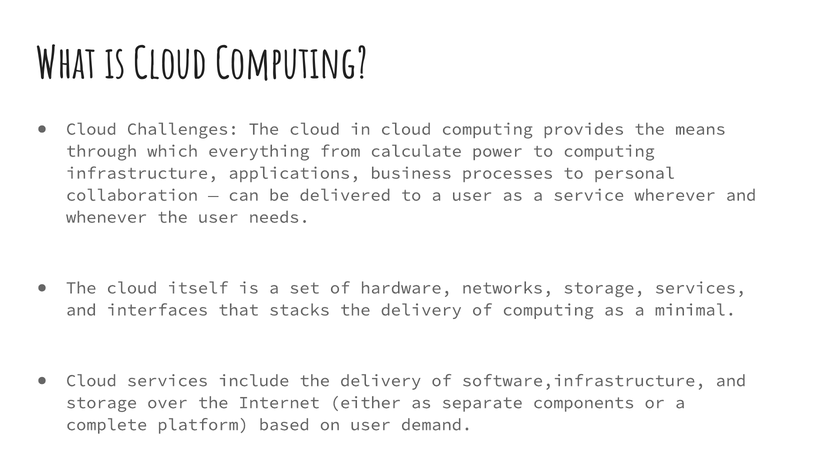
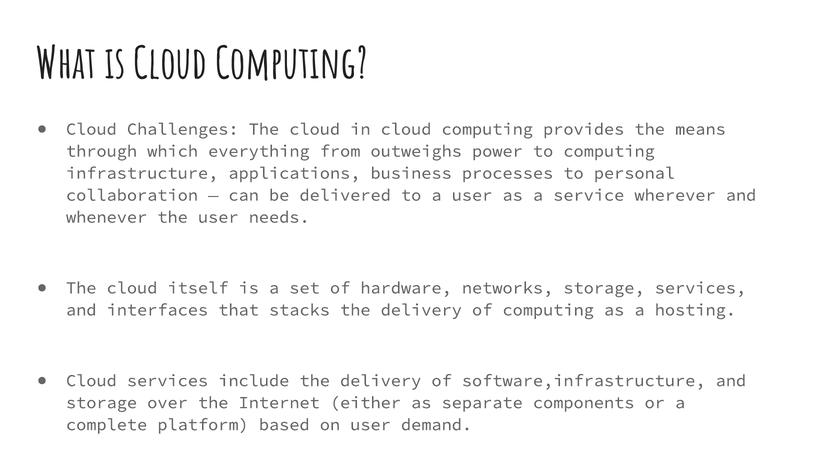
calculate: calculate -> outweighs (416, 151)
minimal: minimal -> hosting (695, 310)
